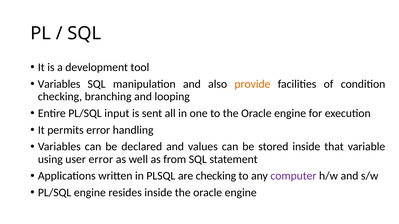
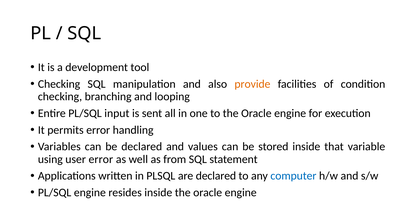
Variables: Variables -> Checking (59, 84)
are checking: checking -> declared (216, 176)
computer colour: purple -> blue (293, 176)
